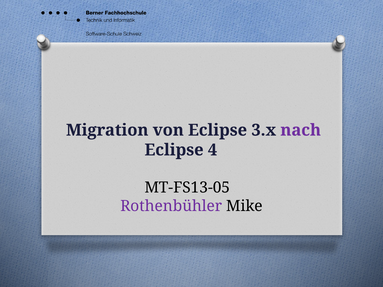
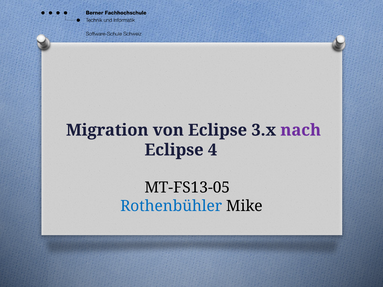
Rothenbühler colour: purple -> blue (171, 206)
